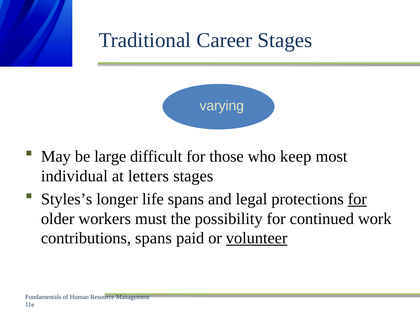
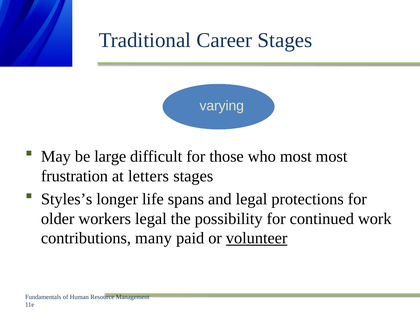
who keep: keep -> most (296, 157)
individual: individual -> frustration (74, 176)
for underline: present -> none (357, 199)
workers must: must -> legal (151, 219)
contributions spans: spans -> many (153, 238)
